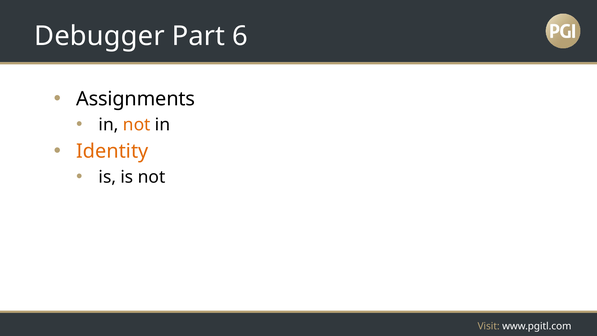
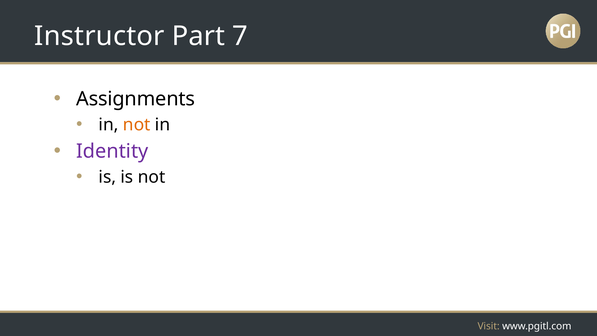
Debugger: Debugger -> Instructor (99, 36)
6: 6 -> 7 (240, 36)
Identity colour: orange -> purple (112, 151)
